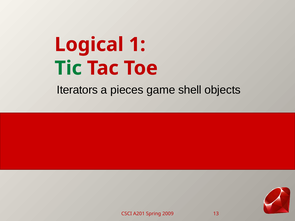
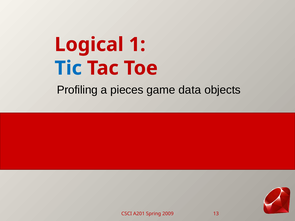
Tic colour: green -> blue (68, 68)
Iterators: Iterators -> Profiling (77, 90)
shell: shell -> data (190, 90)
